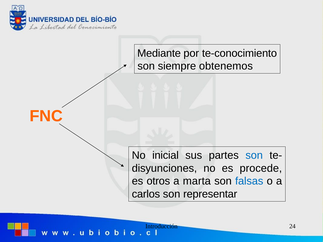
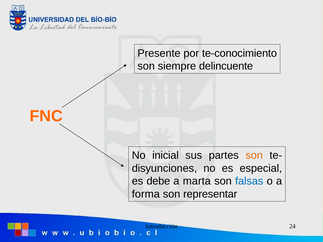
Mediante: Mediante -> Presente (159, 53)
obtenemos: obtenemos -> delincuente (226, 66)
son colour: blue -> orange (254, 156)
procede: procede -> especial (261, 168)
otros: otros -> debe (158, 181)
carlos: carlos -> forma (146, 194)
